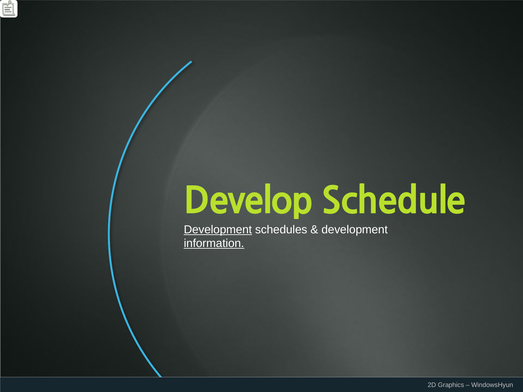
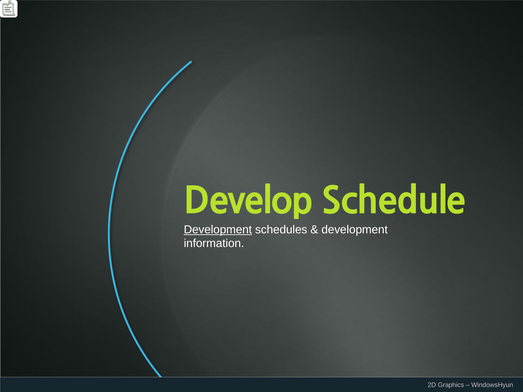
information underline: present -> none (214, 244)
